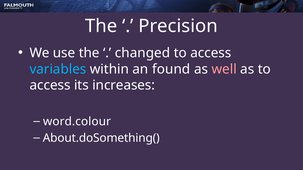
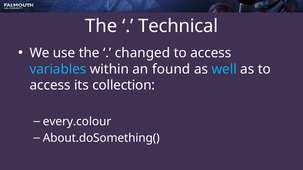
Precision: Precision -> Technical (178, 26)
well colour: pink -> light blue (224, 69)
increases: increases -> collection (124, 85)
word.colour: word.colour -> every.colour (77, 122)
